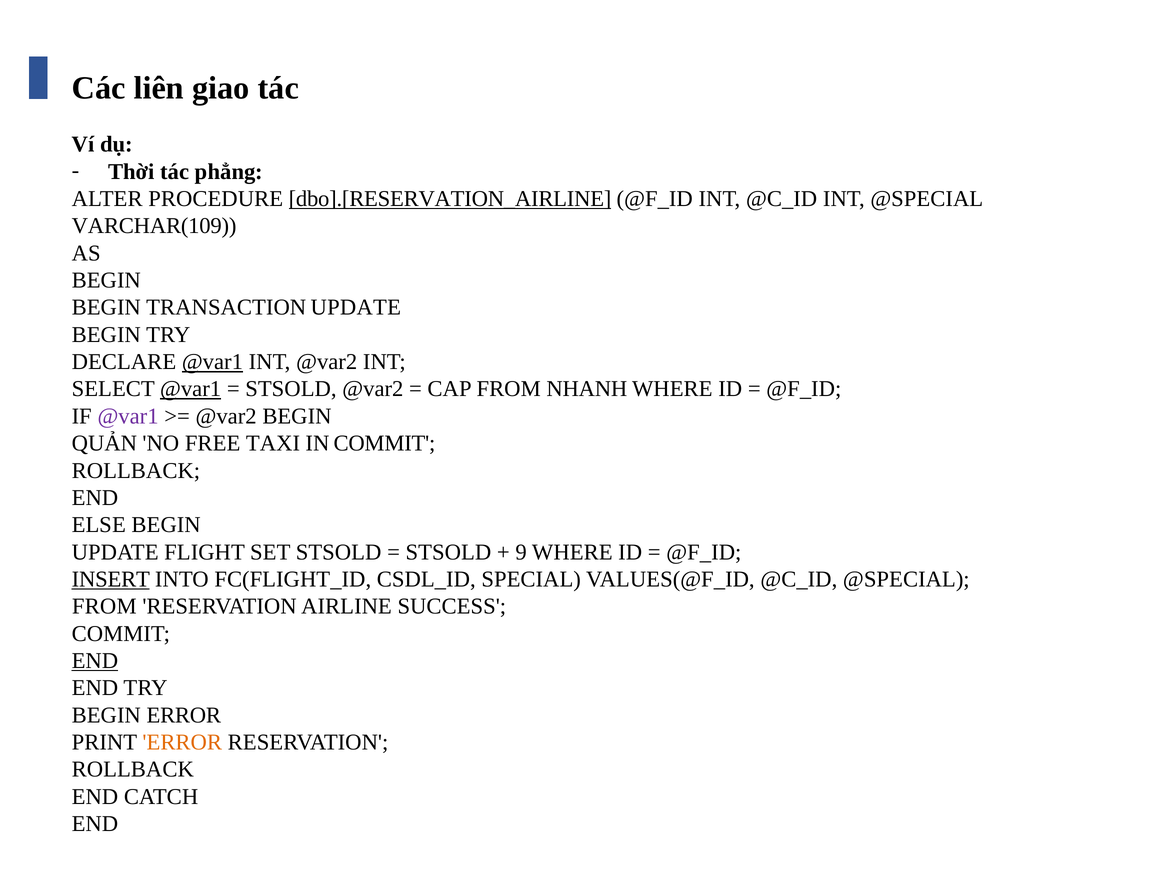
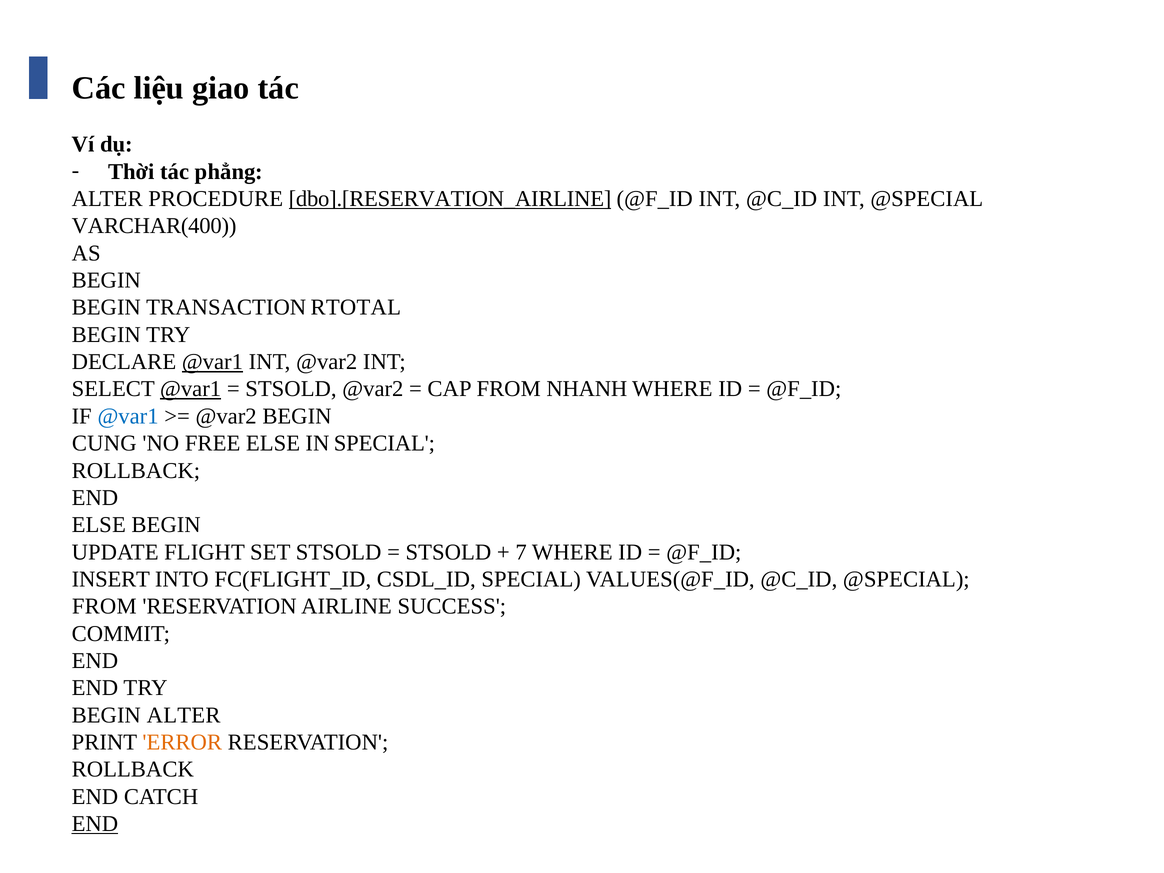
liên: liên -> liệu (159, 88)
VARCHAR(109: VARCHAR(109 -> VARCHAR(400 (154, 226)
TRANSACTION UPDATE: UPDATE -> RTOTAL (356, 307)
@var1 colour: purple -> blue (128, 416)
QUẢN: QUẢN -> CUNG (104, 443)
FREE TAXI: TAXI -> ELSE (273, 443)
IN COMMIT: COMMIT -> SPECIAL (384, 443)
9: 9 -> 7 (521, 552)
INSERT underline: present -> none (111, 579)
END underline: present -> none (95, 661)
BEGIN ERROR: ERROR -> ALTER (184, 715)
END underline: none -> present (95, 824)
